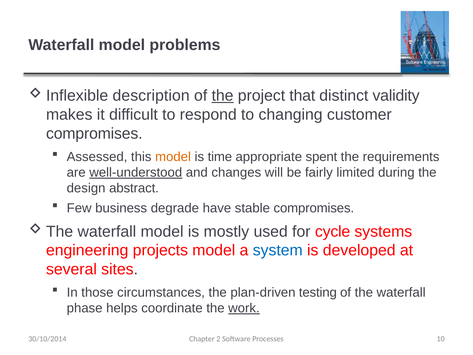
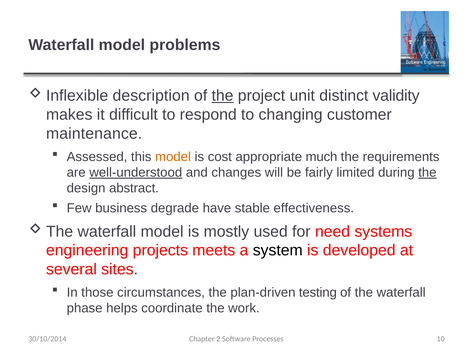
that: that -> unit (302, 96)
compromises: compromises -> maintenance (94, 134)
time: time -> cost (220, 157)
spent: spent -> much (321, 157)
the underline: none -> present (427, 172)
stable compromises: compromises -> effectiveness (314, 208)
cycle: cycle -> need (333, 231)
projects model: model -> meets (214, 250)
system colour: blue -> black (278, 250)
work underline: present -> none (244, 308)
